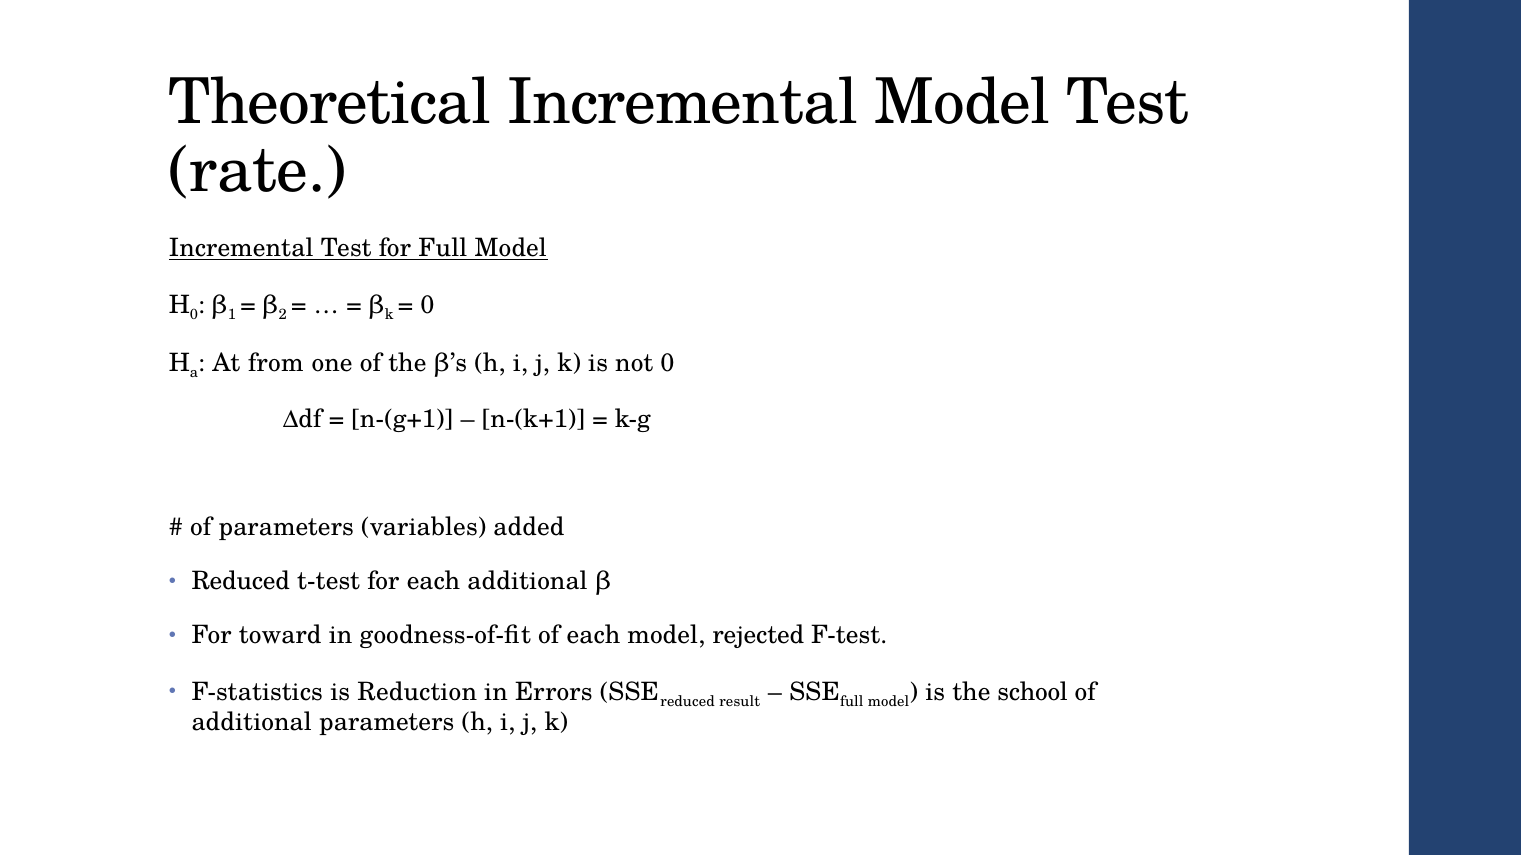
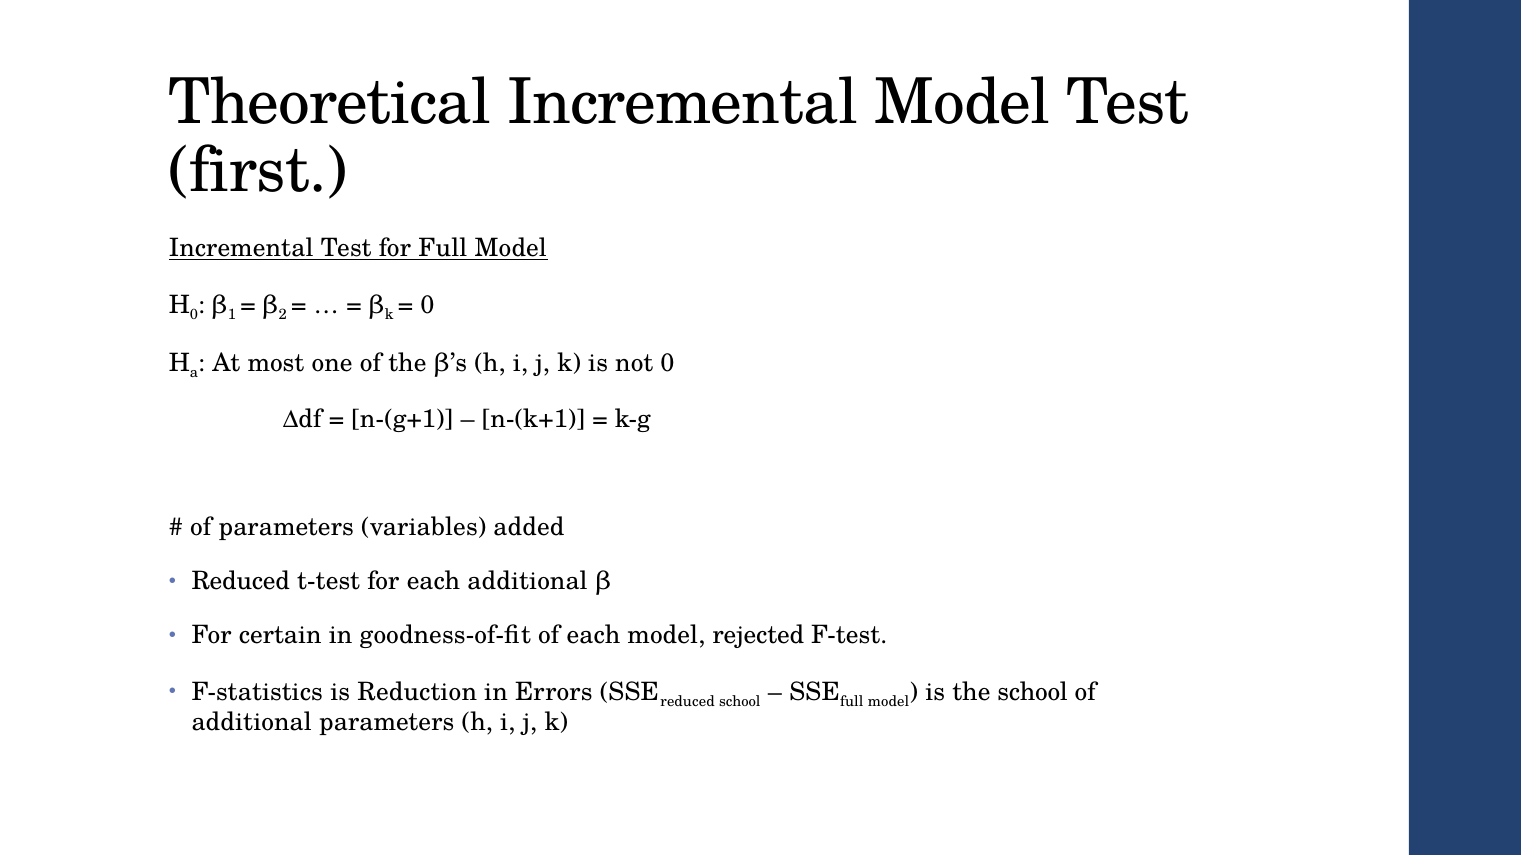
rate: rate -> first (258, 171)
from: from -> most (276, 363)
toward: toward -> certain (280, 636)
result: result -> school (740, 702)
